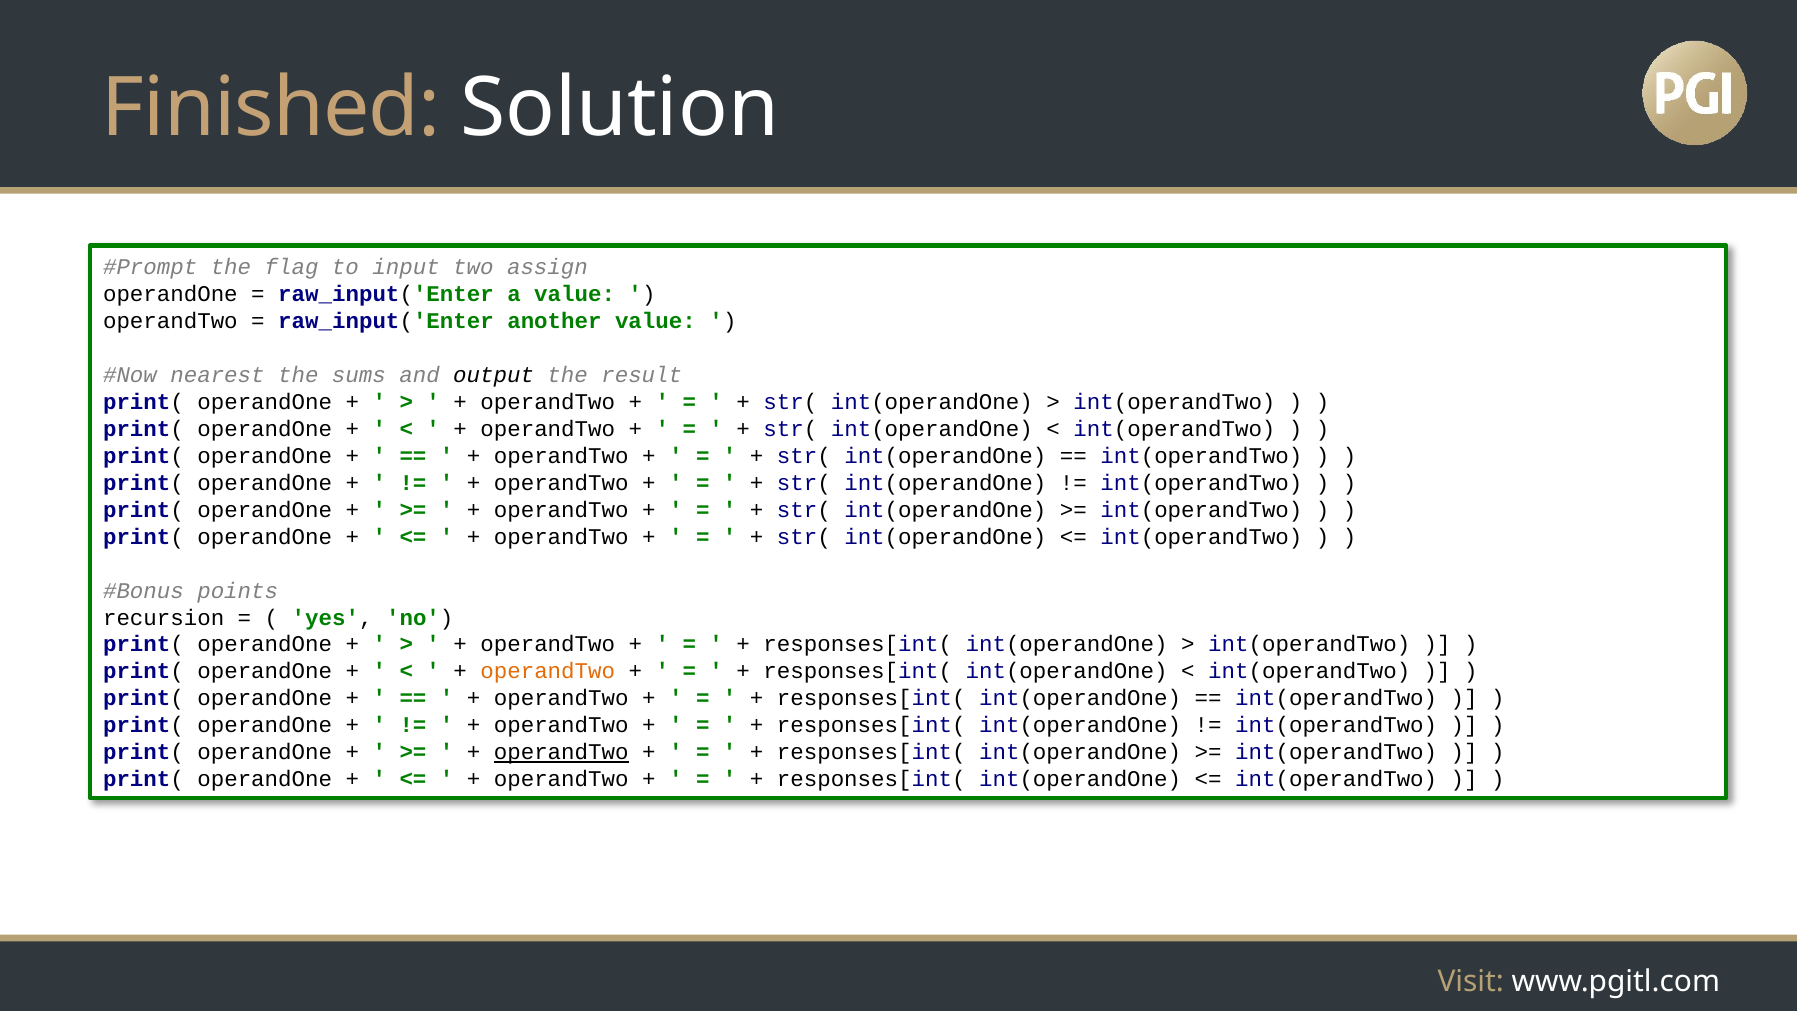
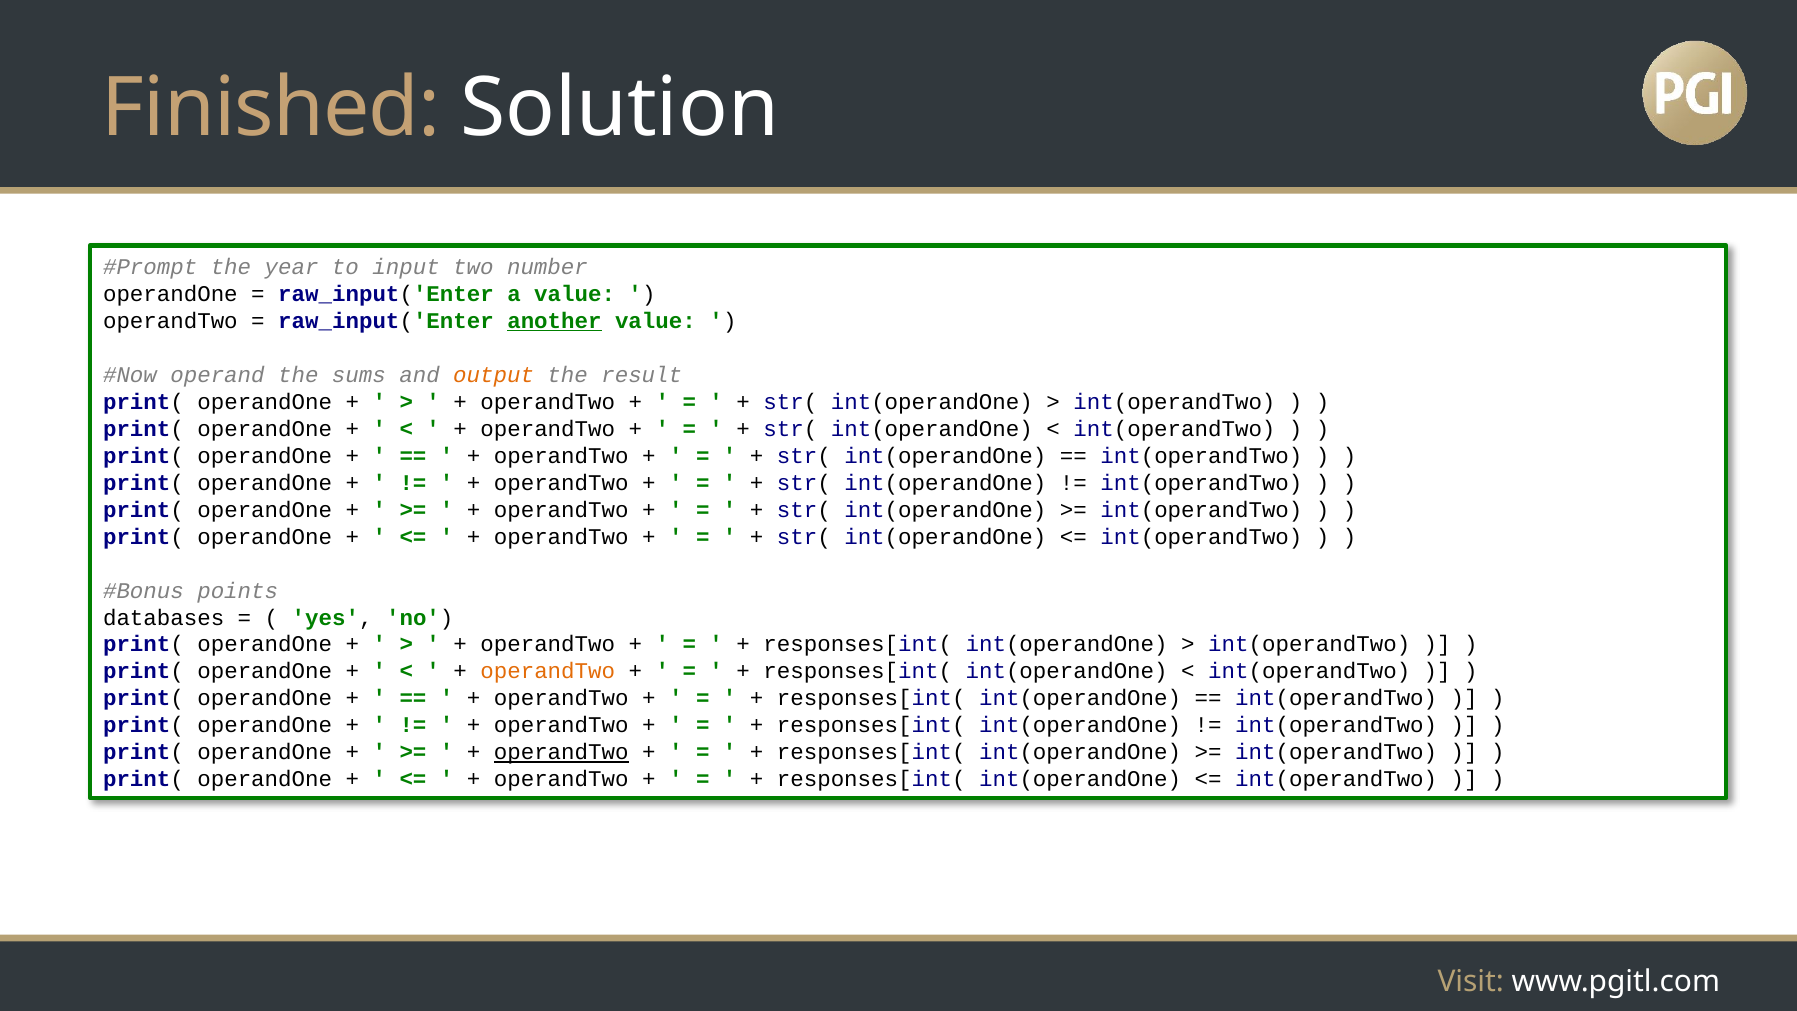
flag: flag -> year (292, 267)
assign: assign -> number (547, 267)
another underline: none -> present (554, 321)
nearest: nearest -> operand (218, 375)
output colour: black -> orange (494, 375)
recursion: recursion -> databases (164, 617)
